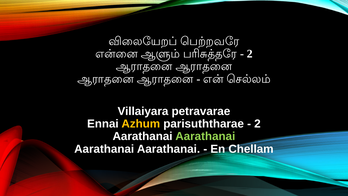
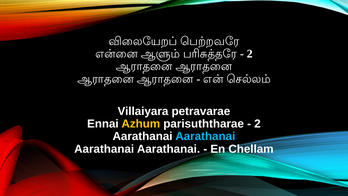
Aarathanai colour: light green -> light blue (205, 136)
